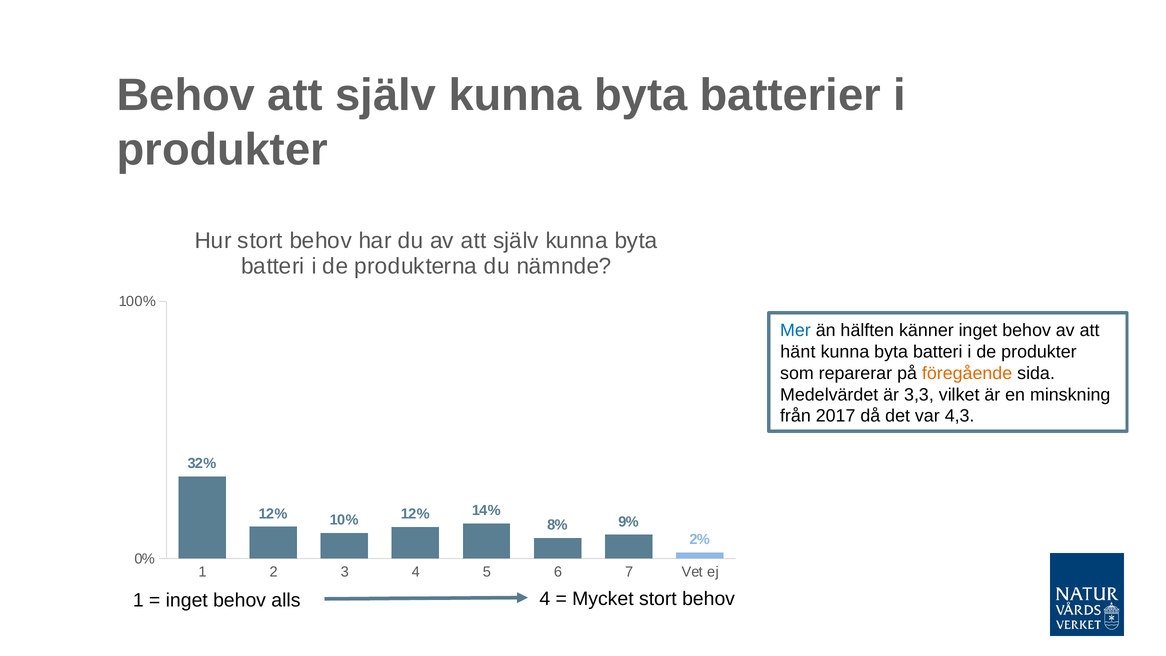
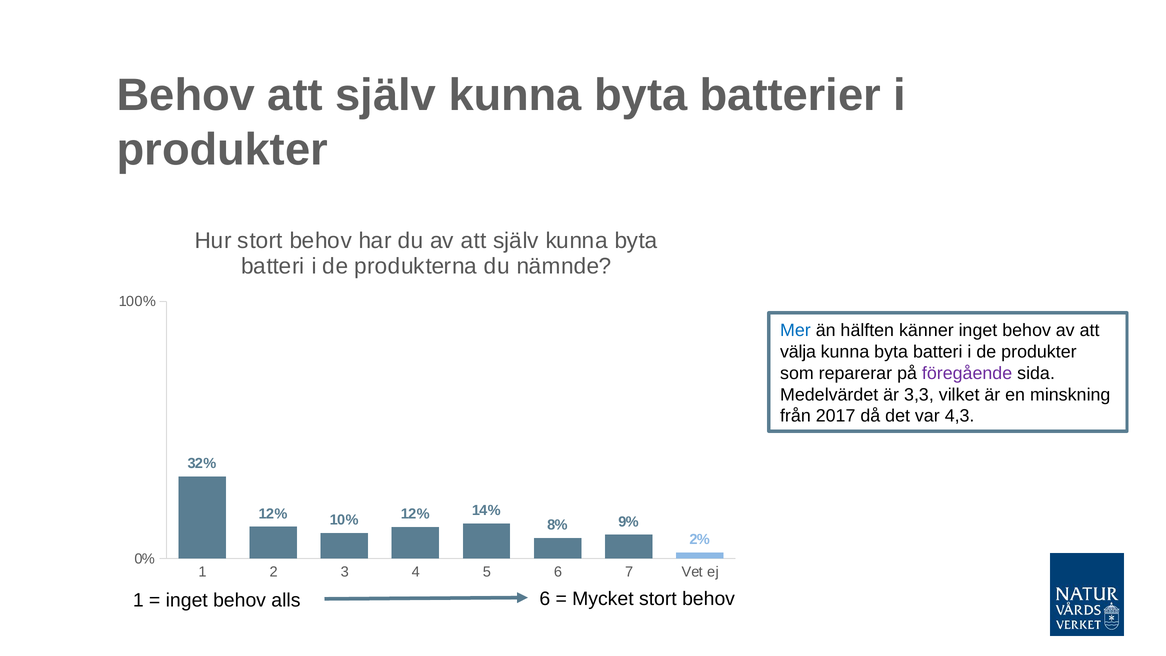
hänt: hänt -> välja (798, 352)
föregående colour: orange -> purple (967, 373)
alls 4: 4 -> 6 (545, 599)
